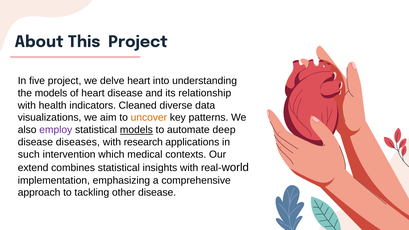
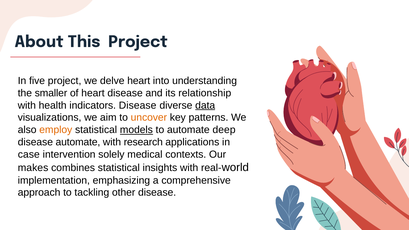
the models: models -> smaller (51, 93)
indicators Cleaned: Cleaned -> Disease (138, 105)
data underline: none -> present (205, 105)
employ colour: purple -> orange (56, 130)
disease diseases: diseases -> automate (78, 142)
such: such -> case (29, 154)
which: which -> solely (111, 154)
extend: extend -> makes (33, 168)
